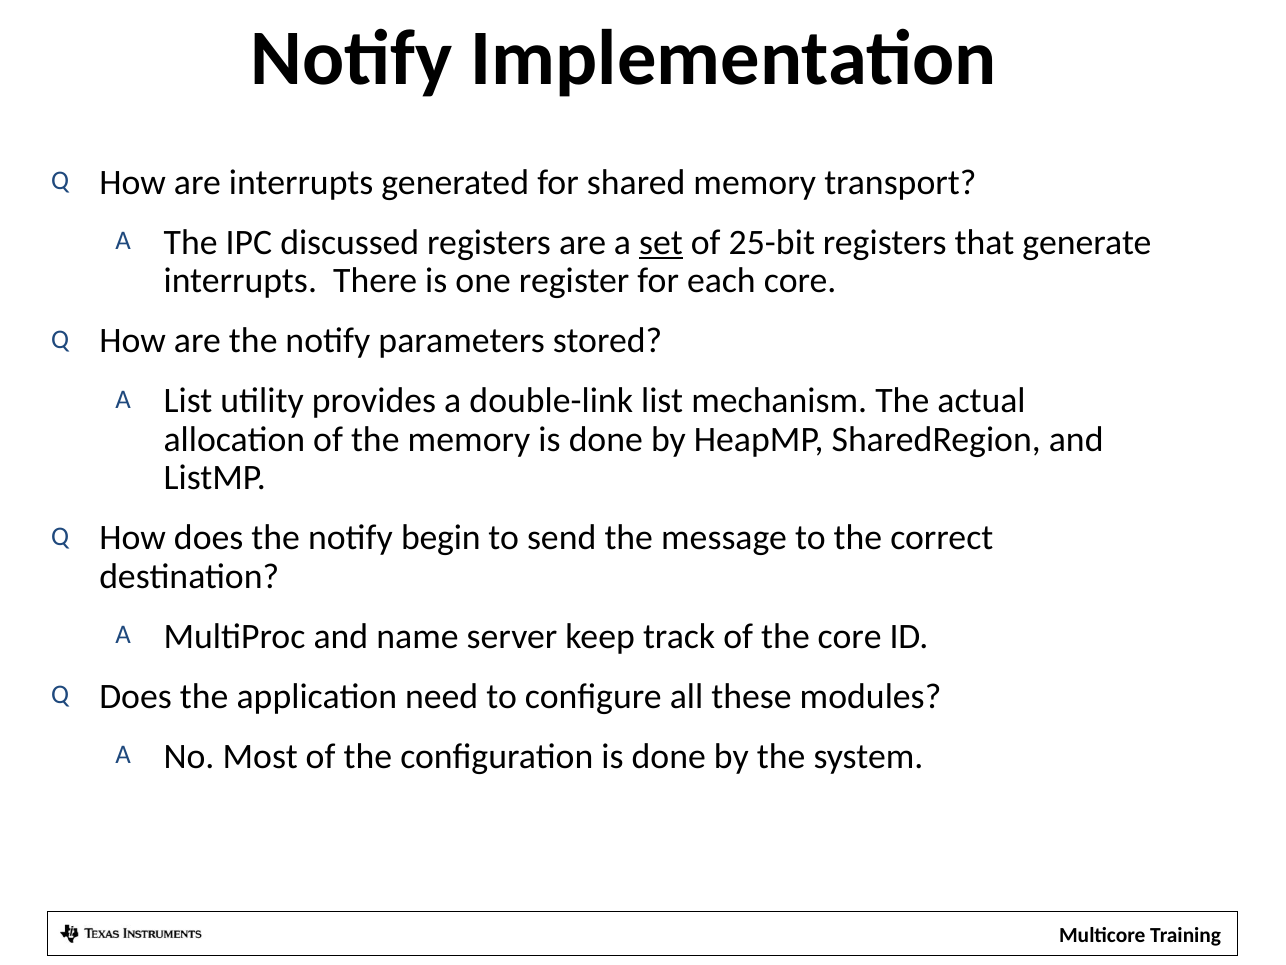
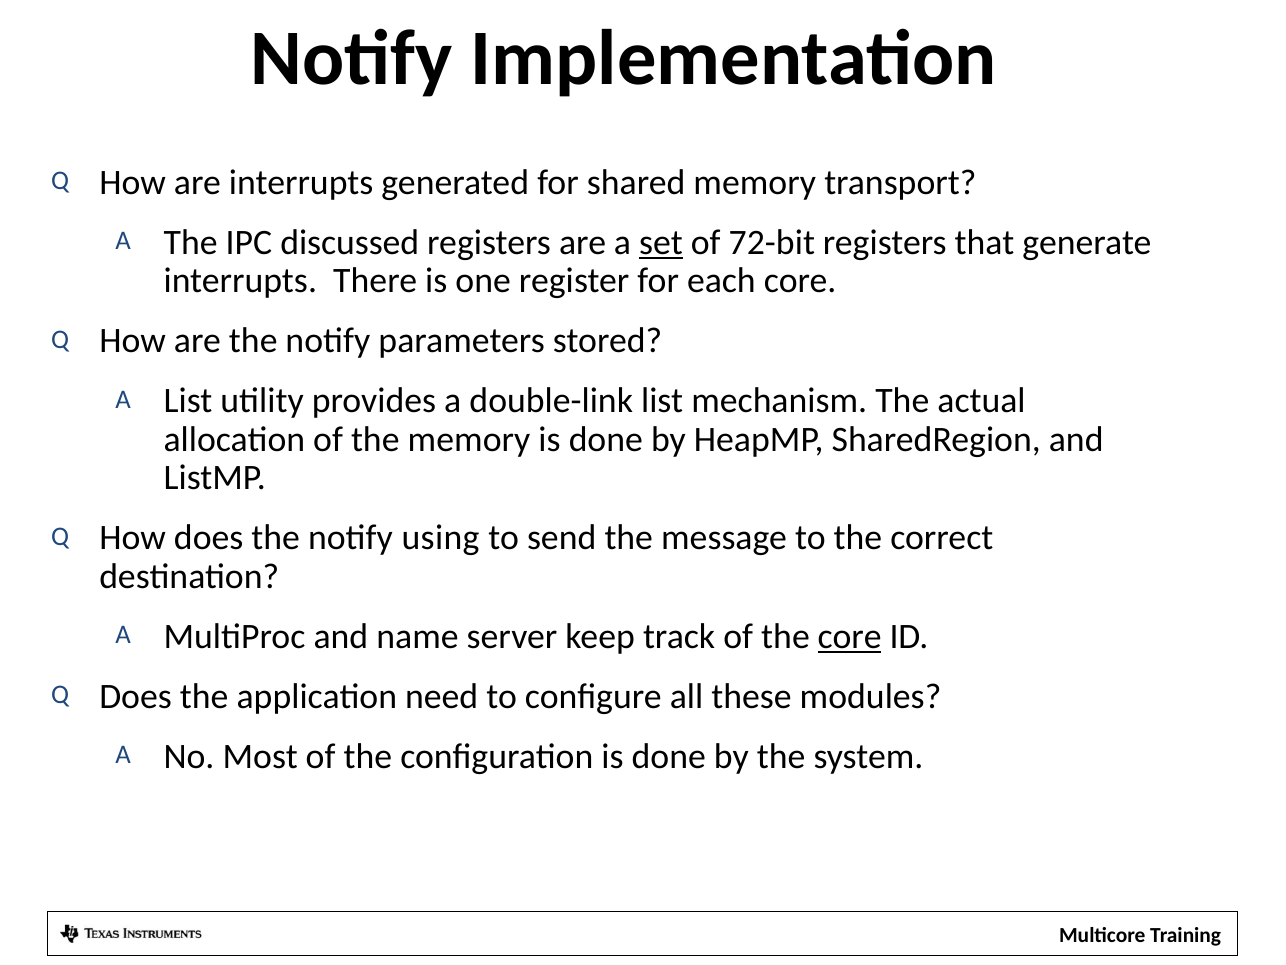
25-bit: 25-bit -> 72-bit (772, 242)
begin: begin -> using (441, 538)
core underline: none -> present (850, 636)
